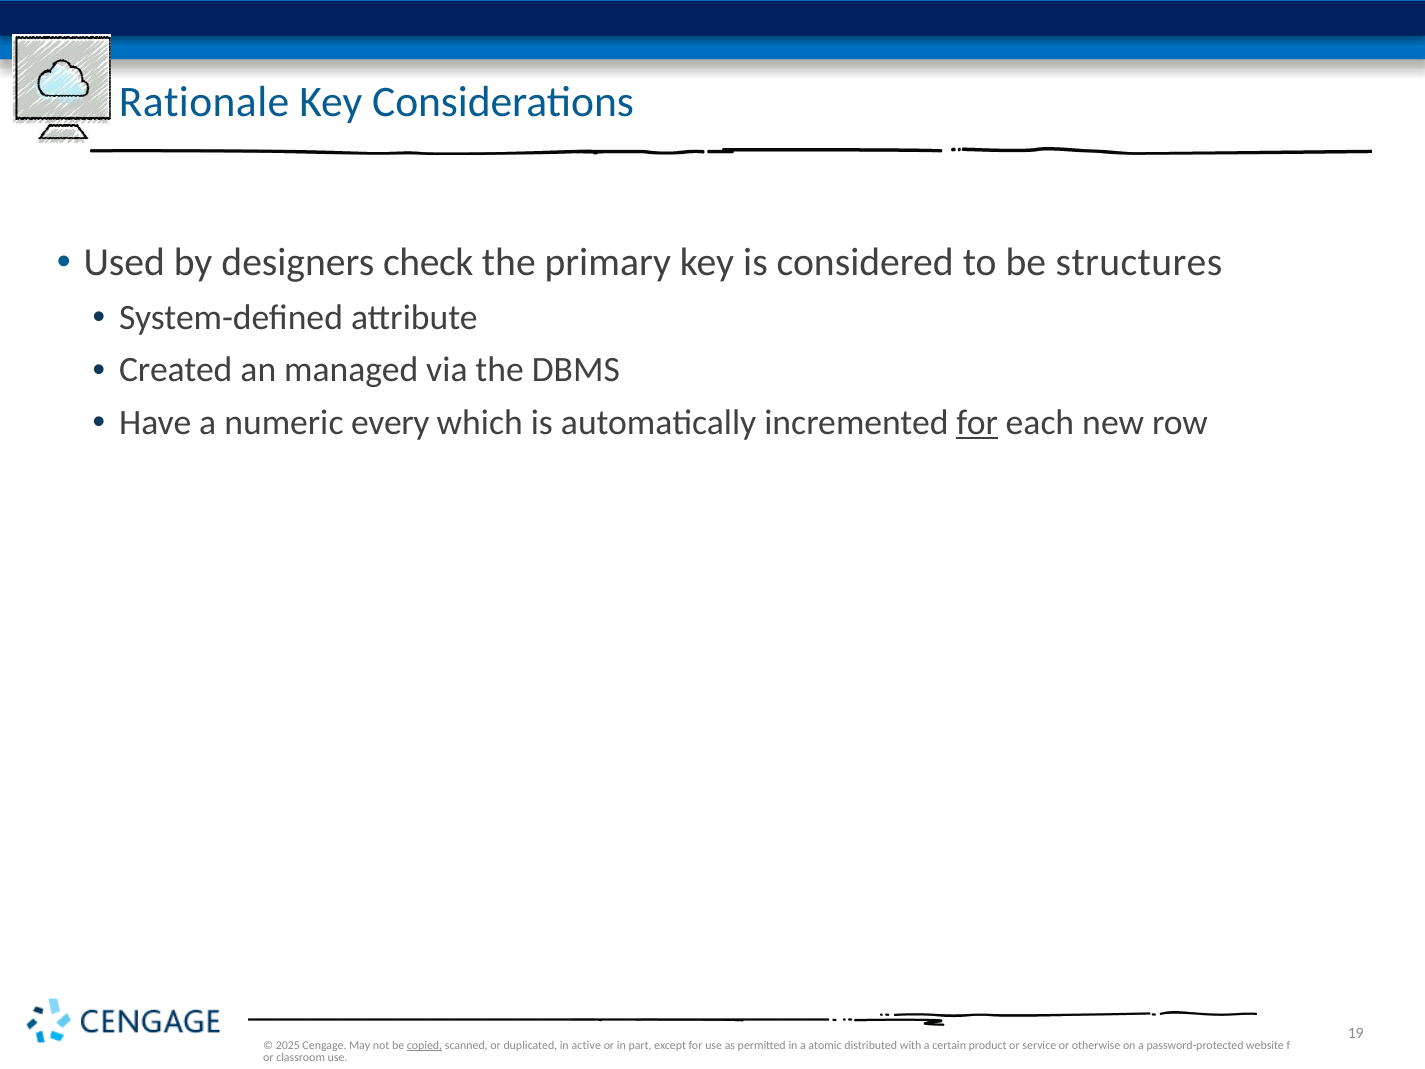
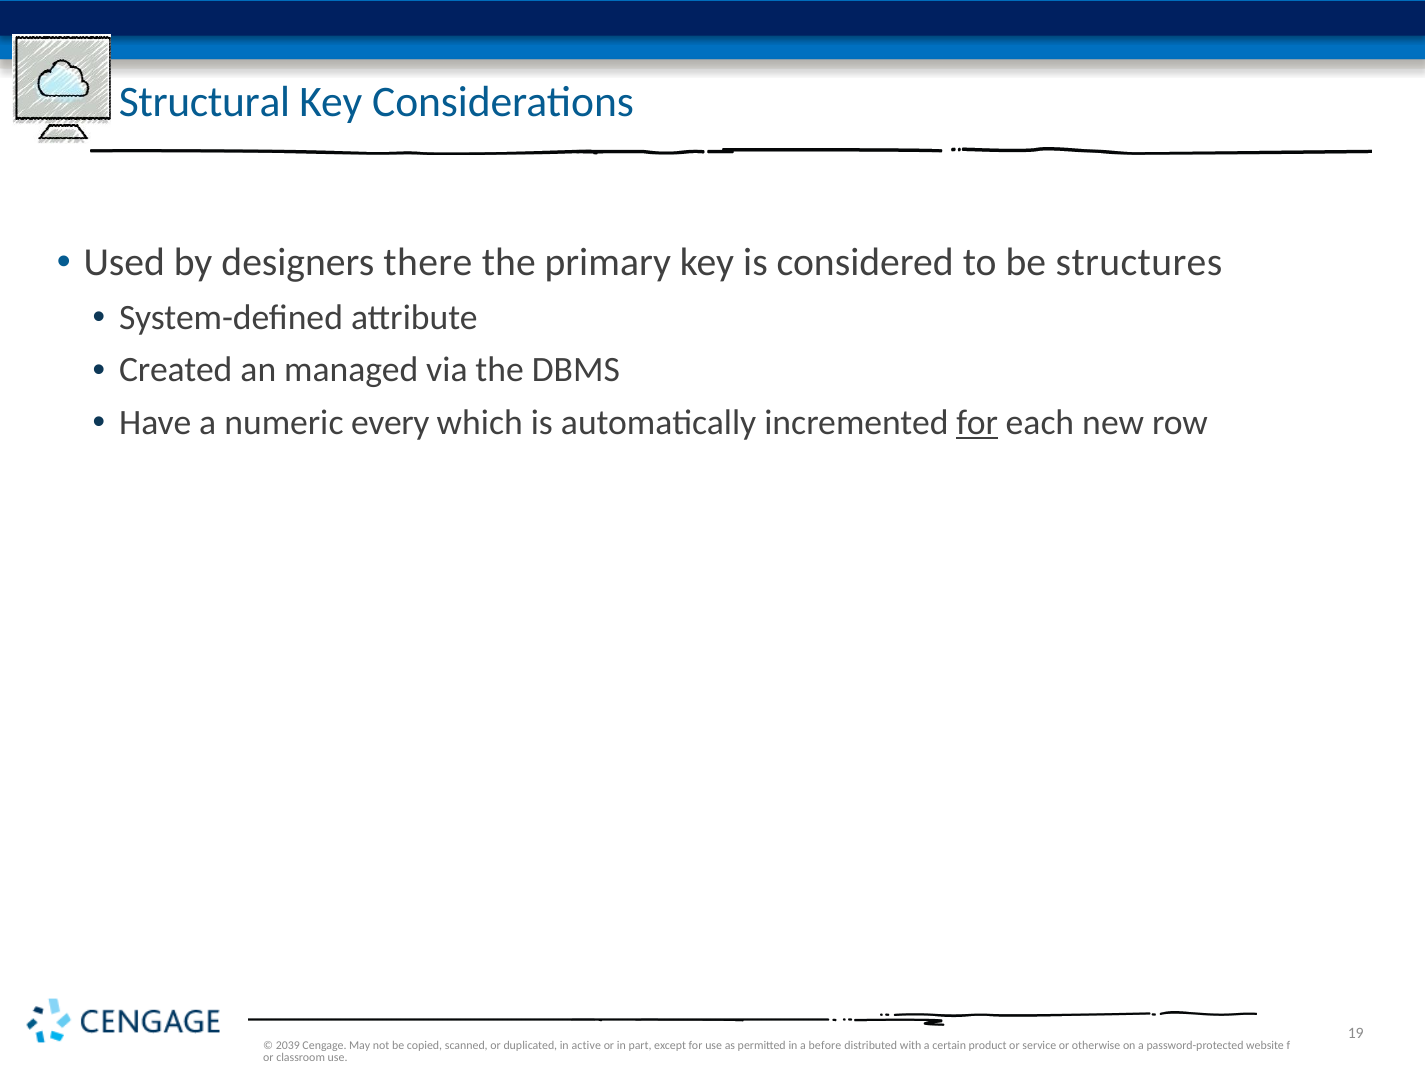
Rationale: Rationale -> Structural (204, 102)
check: check -> there (428, 263)
2025: 2025 -> 2039 (288, 1045)
copied underline: present -> none (424, 1045)
atomic: atomic -> before (825, 1045)
